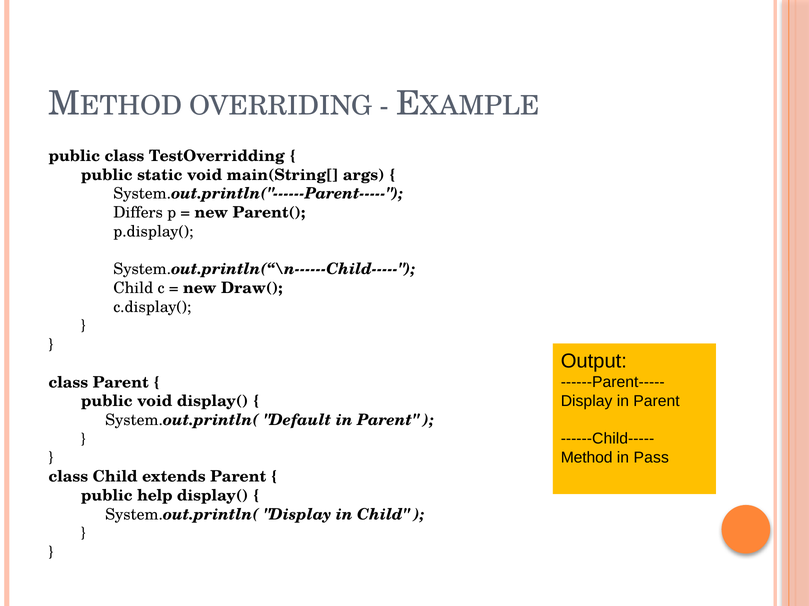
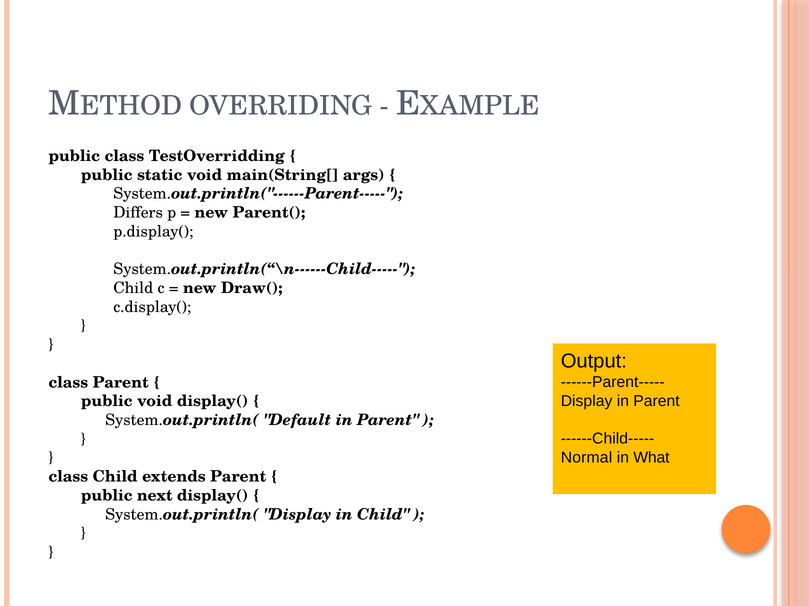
Method: Method -> Normal (587, 458)
Pass: Pass -> What (651, 458)
help: help -> next (155, 496)
